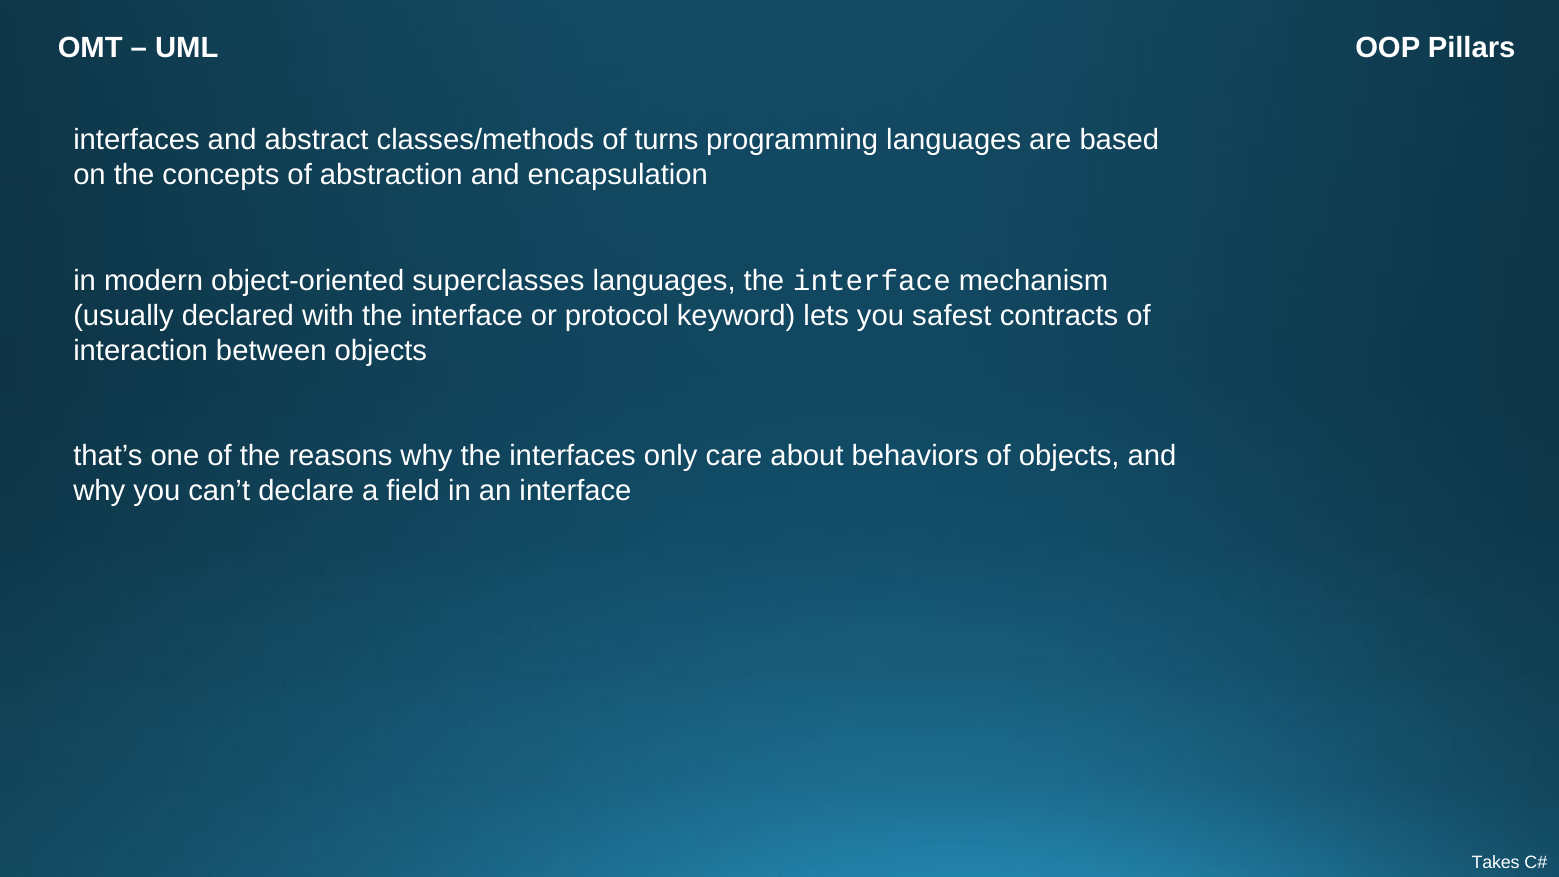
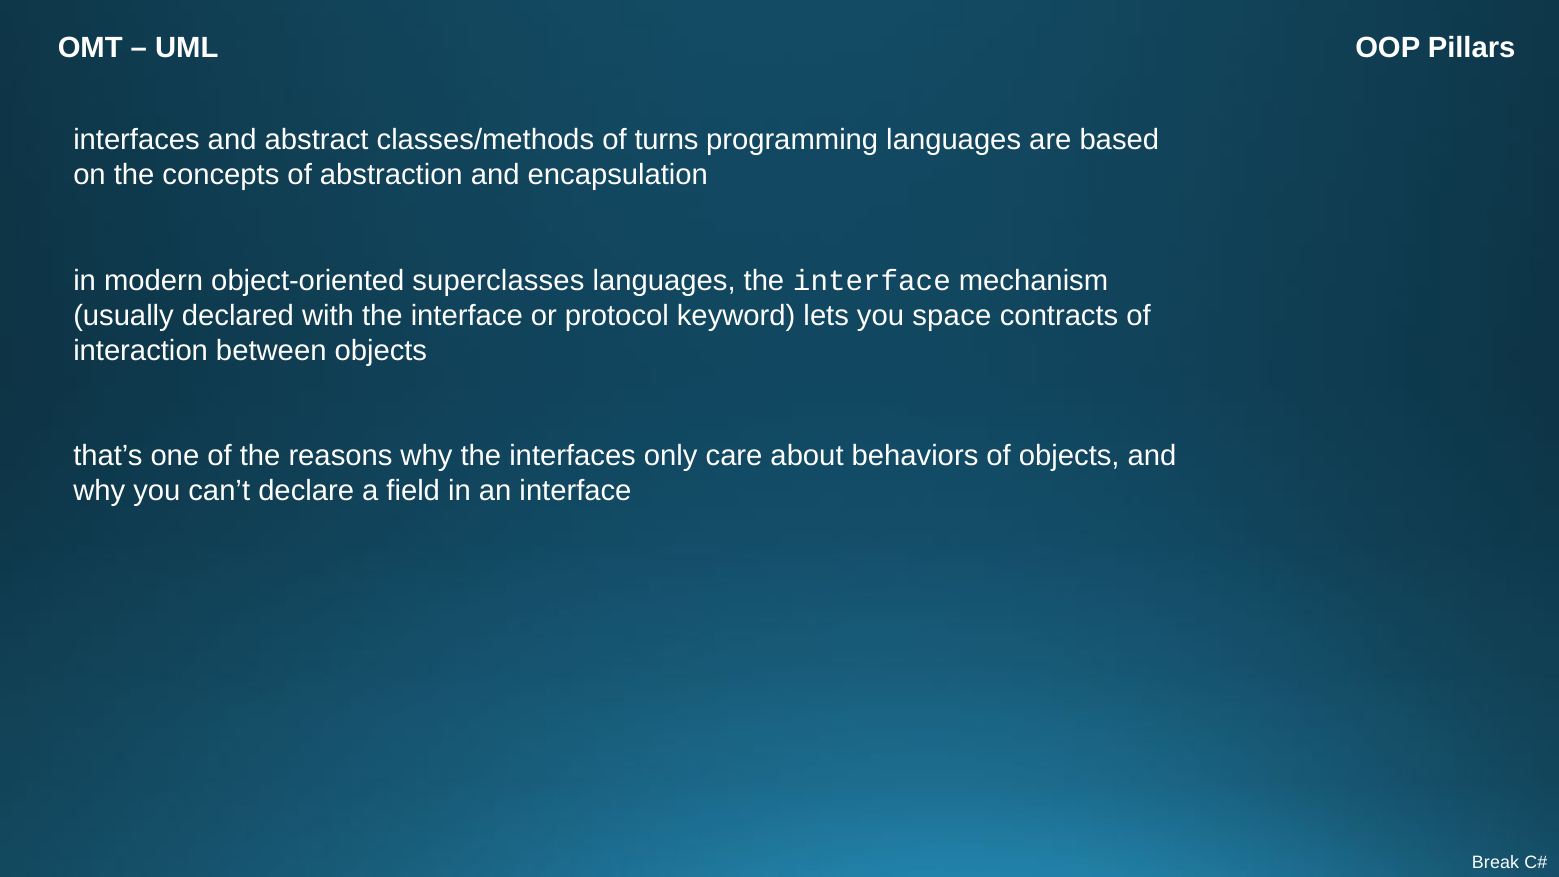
safest: safest -> space (952, 316)
Takes: Takes -> Break (1495, 862)
